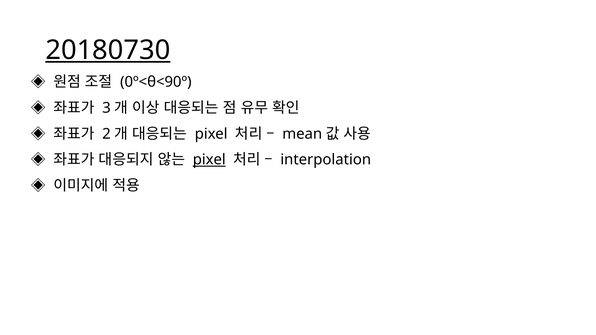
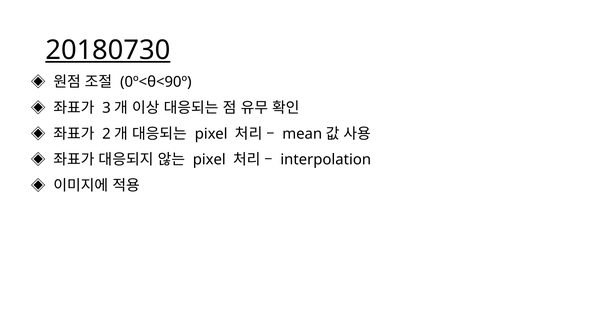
pixel underline: present -> none (209, 160)
